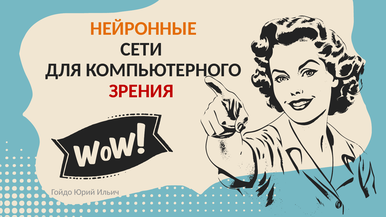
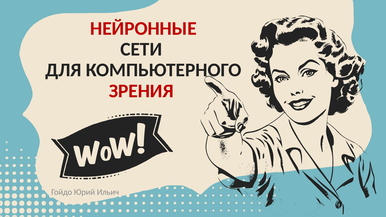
НЕЙРОННЫЕ colour: orange -> red (143, 28)
